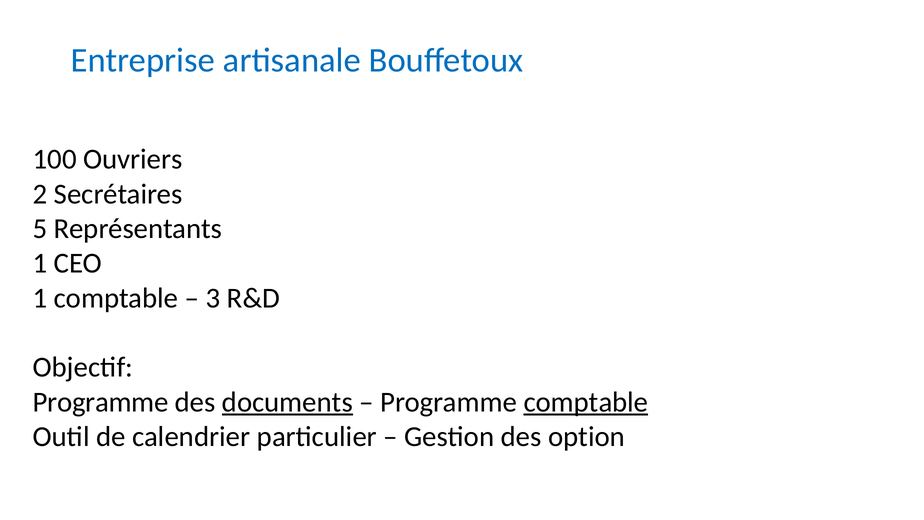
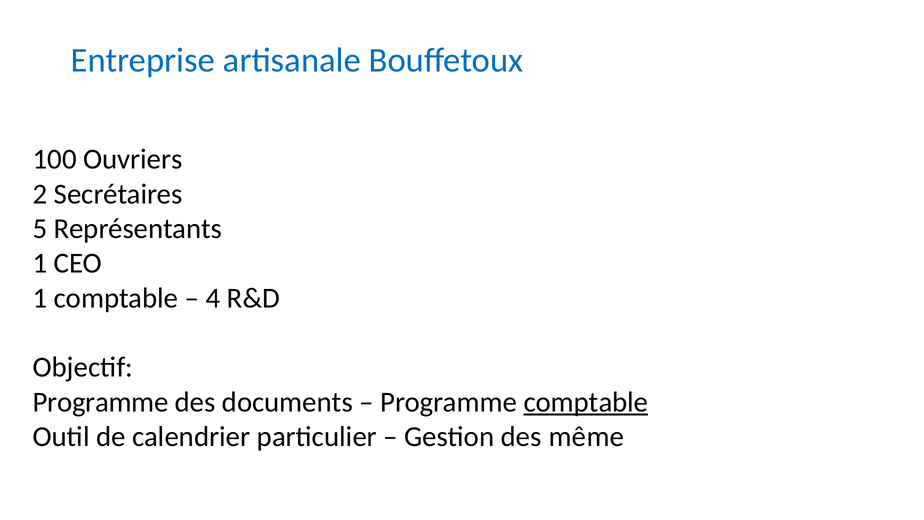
3: 3 -> 4 (213, 298)
documents underline: present -> none (287, 402)
option: option -> même (586, 437)
